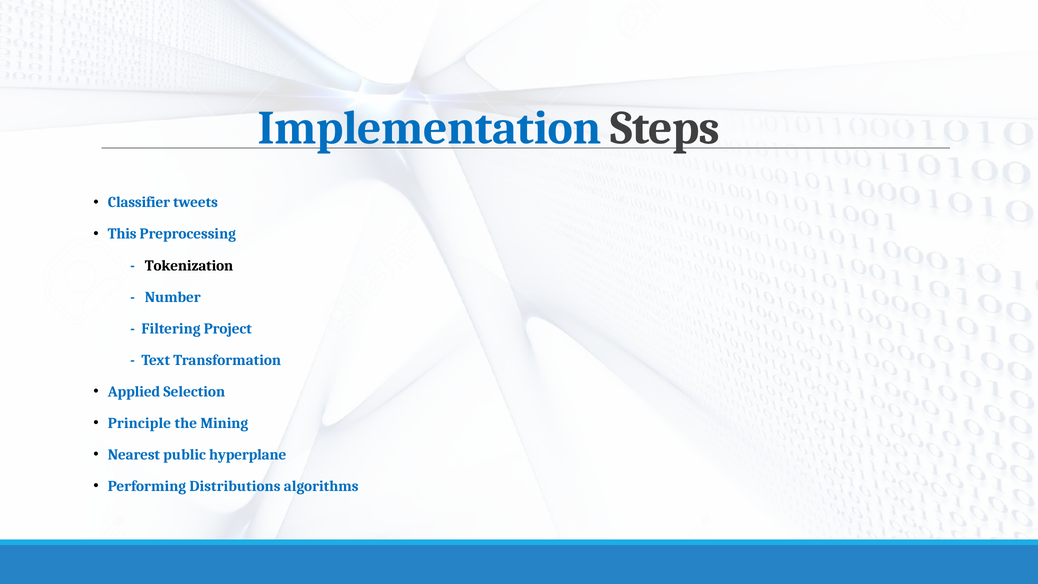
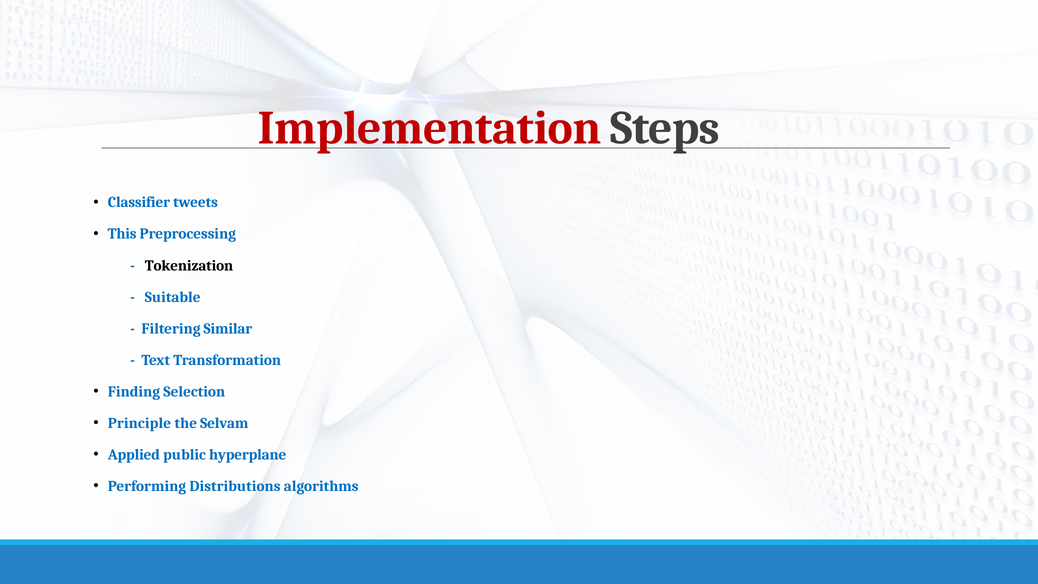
Implementation colour: blue -> red (430, 128)
Number: Number -> Suitable (173, 297)
Project: Project -> Similar (228, 328)
Applied: Applied -> Finding (134, 391)
Mining: Mining -> Selvam (224, 423)
Nearest: Nearest -> Applied (134, 454)
